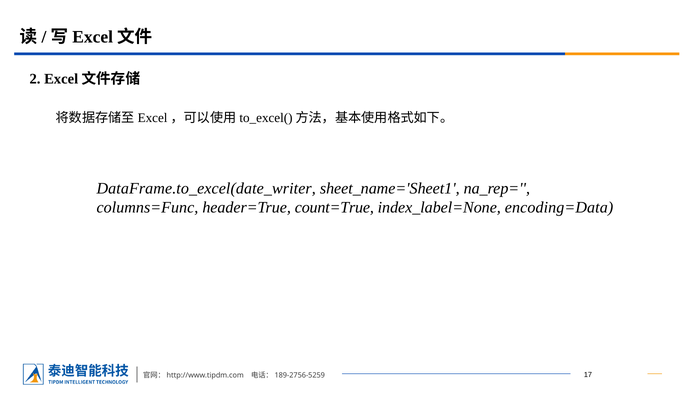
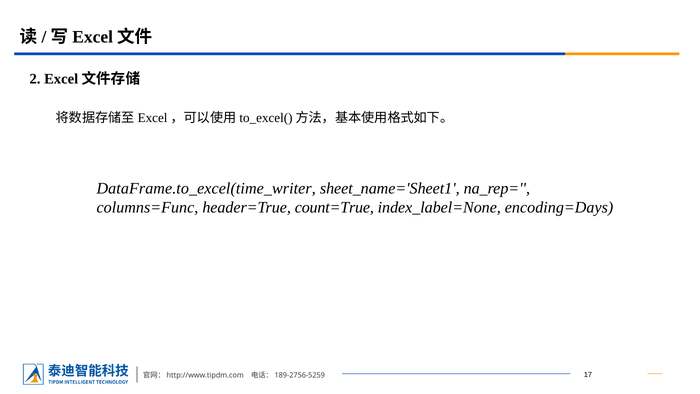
DataFrame.to_excel(date_writer: DataFrame.to_excel(date_writer -> DataFrame.to_excel(time_writer (206, 188)
encoding=Data: encoding=Data -> encoding=Days (559, 207)
